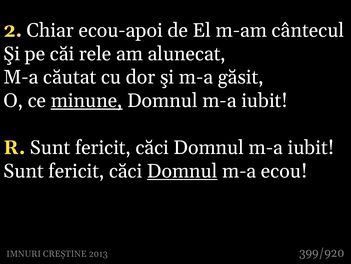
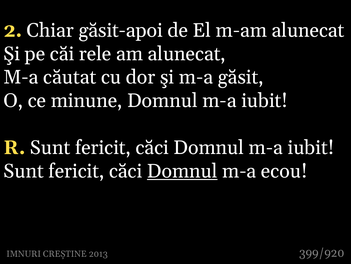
ecou-apoi: ecou-apoi -> găsit-apoi (121, 30)
m-am cântecul: cântecul -> alunecat (308, 30)
minune underline: present -> none (87, 100)
